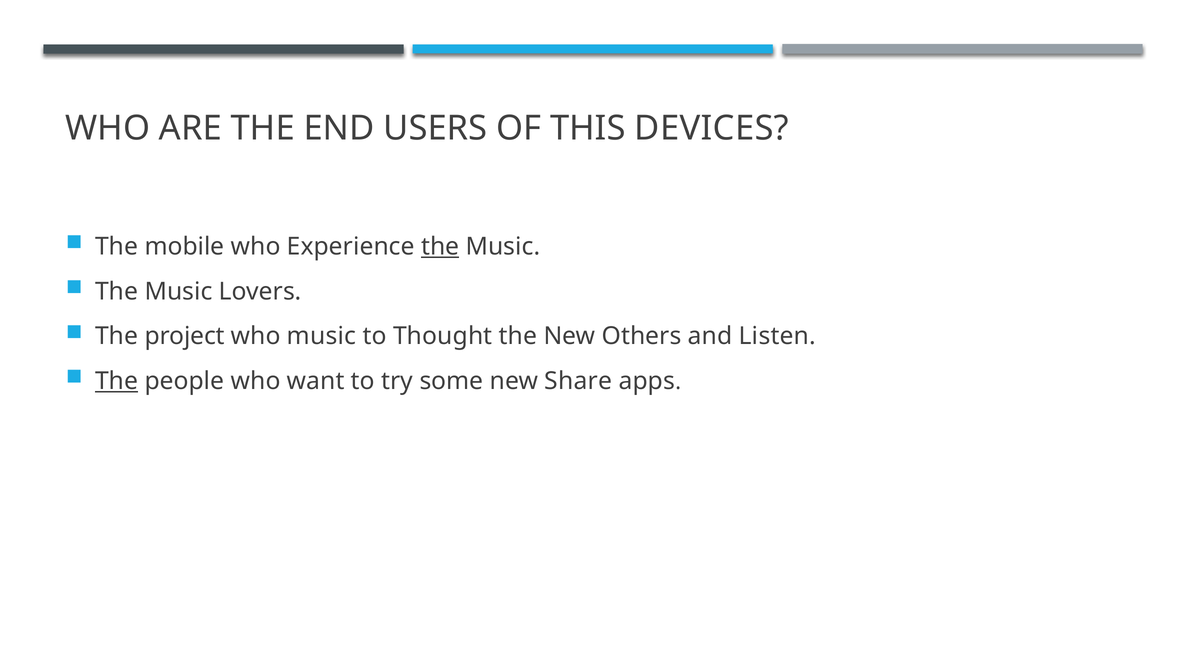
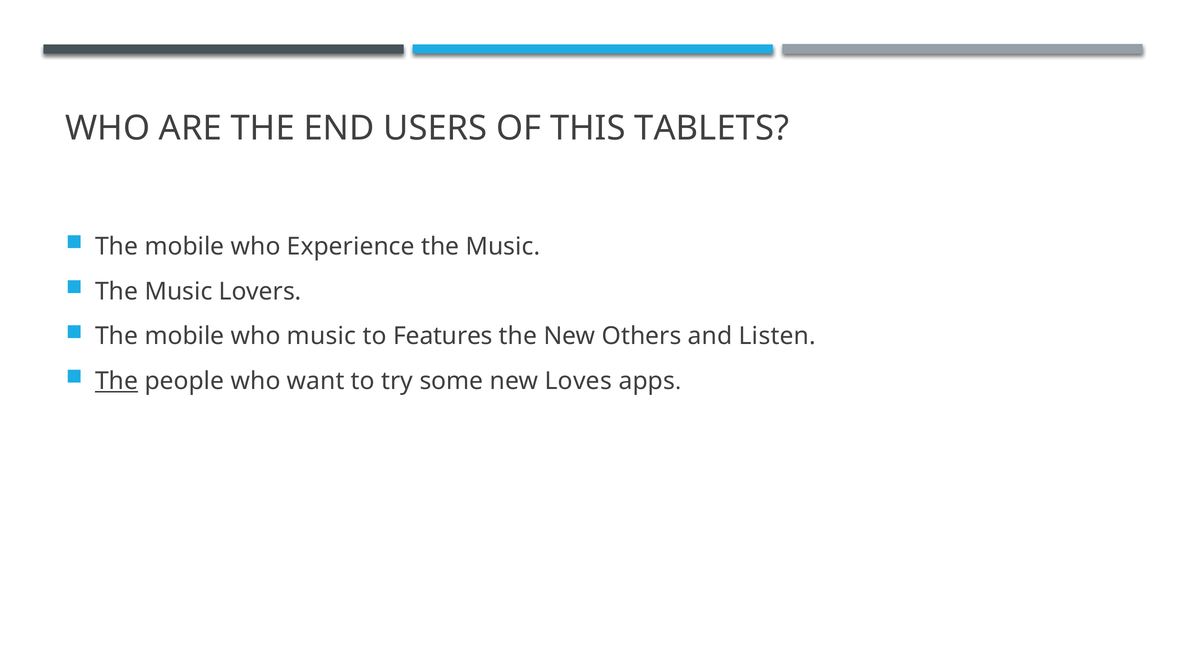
DEVICES: DEVICES -> TABLETS (712, 128)
the underline: present -> none (440, 246)
project: project -> mobile (184, 336)
Thought: Thought -> Features (443, 336)
Share: Share -> Loves (578, 381)
